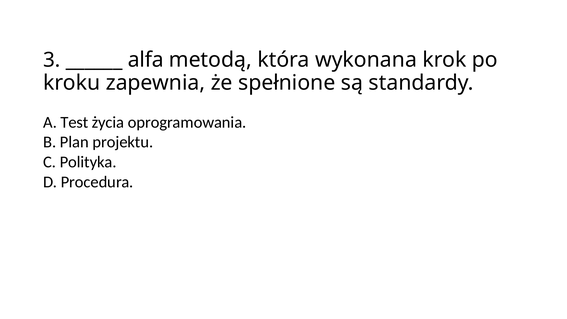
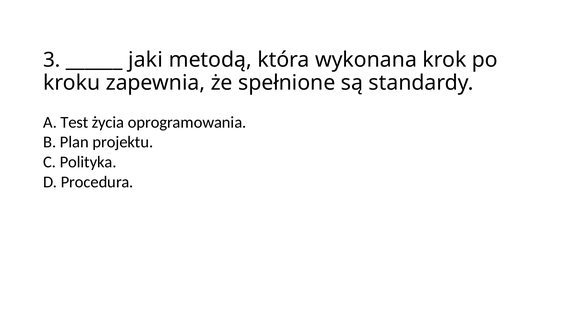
alfa: alfa -> jaki (146, 60)
